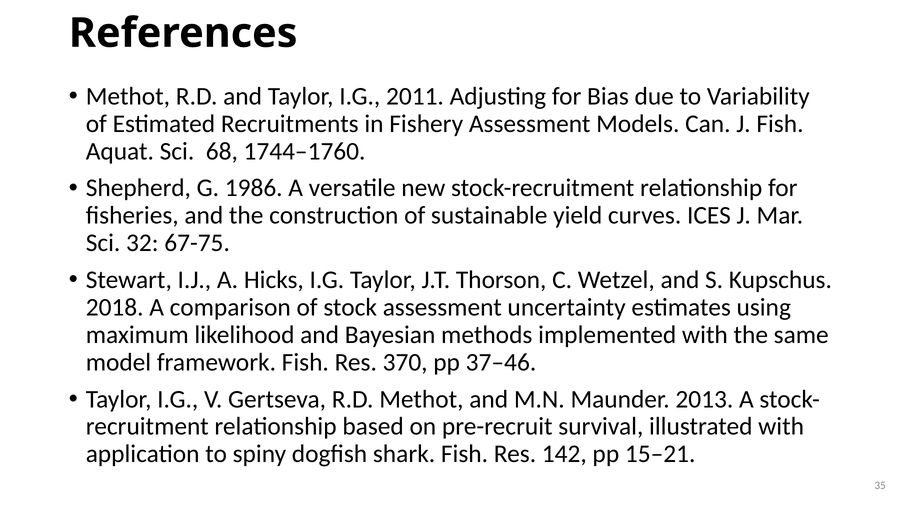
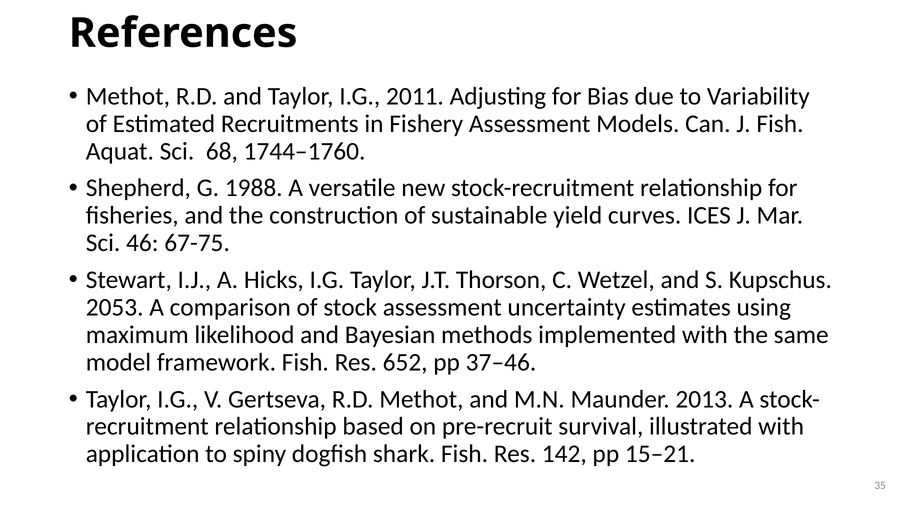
1986: 1986 -> 1988 (254, 188)
32: 32 -> 46 (142, 243)
2018: 2018 -> 2053 (115, 307)
370: 370 -> 652 (405, 362)
